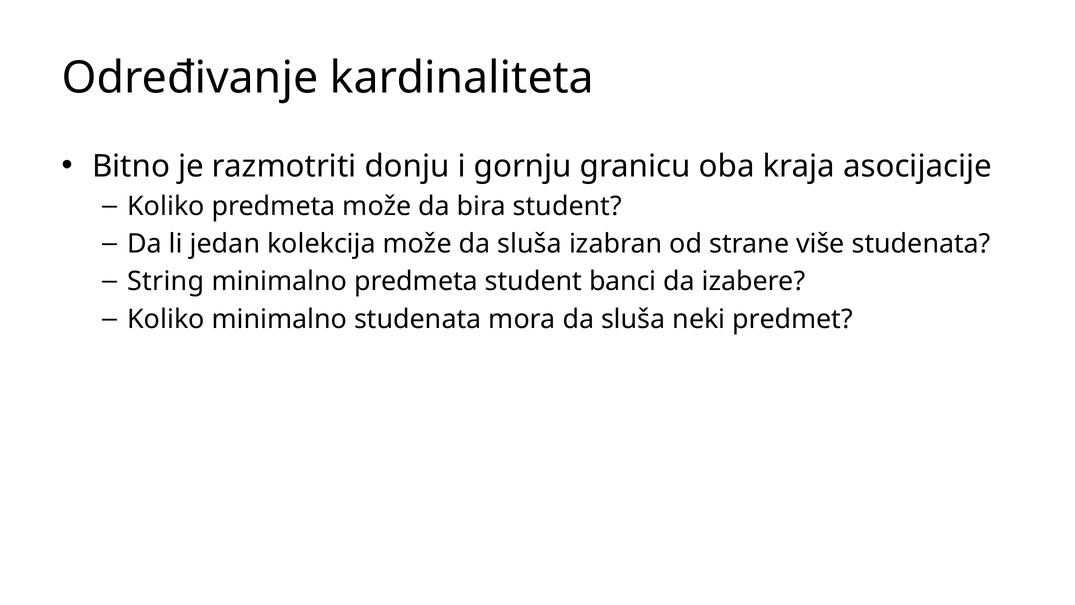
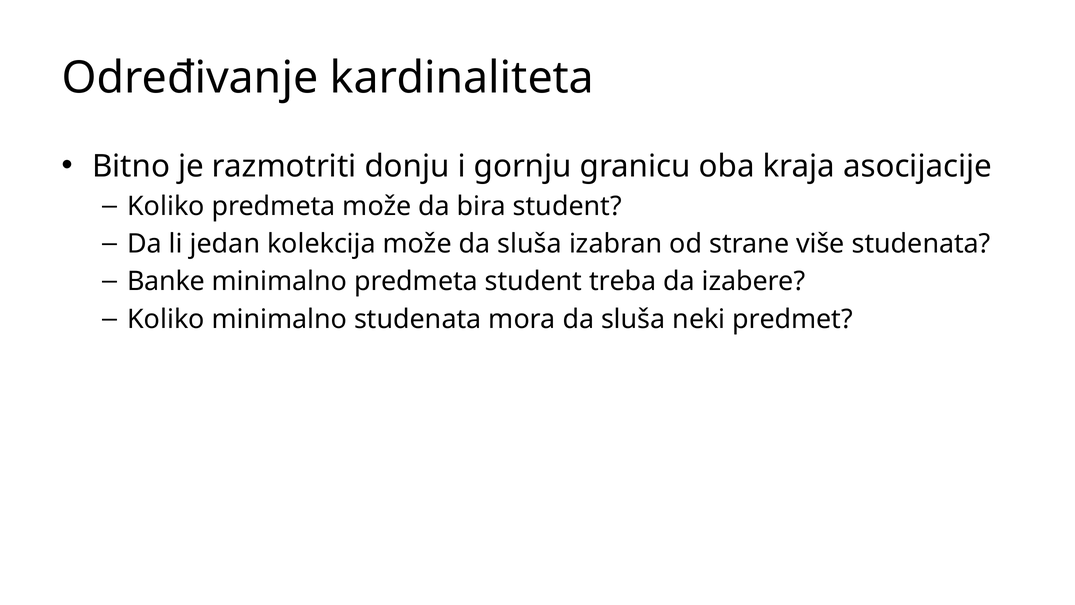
String: String -> Banke (166, 281)
banci: banci -> treba (623, 281)
